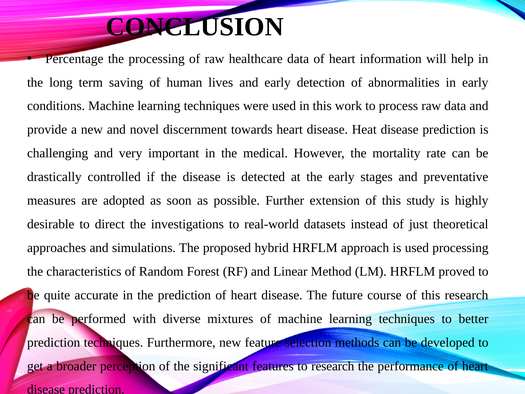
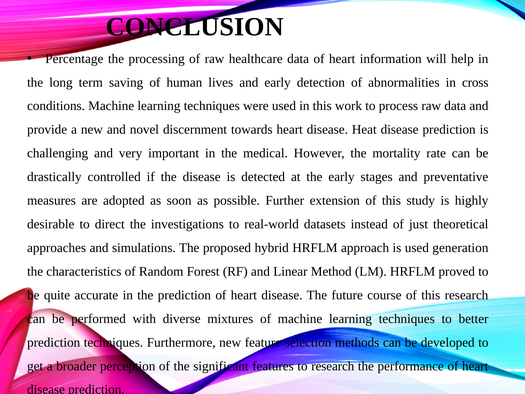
in early: early -> cross (475, 82)
used processing: processing -> generation (460, 248)
